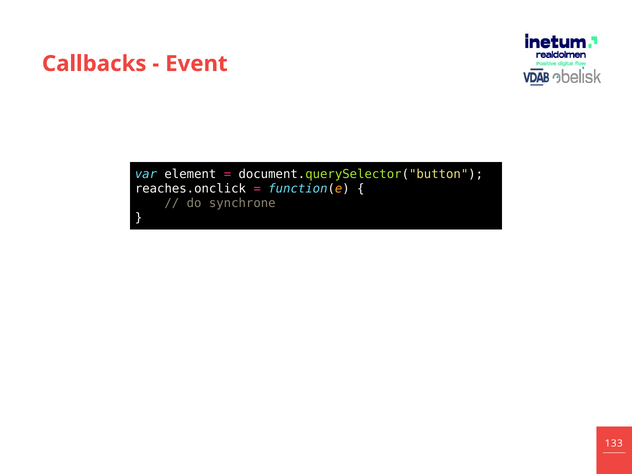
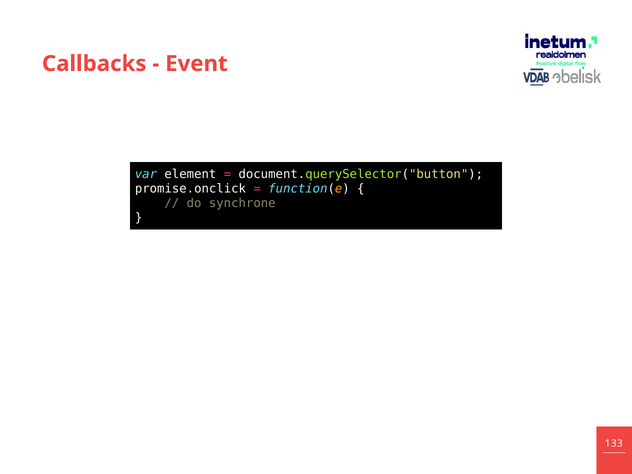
reaches.onclick: reaches.onclick -> promise.onclick (190, 189)
